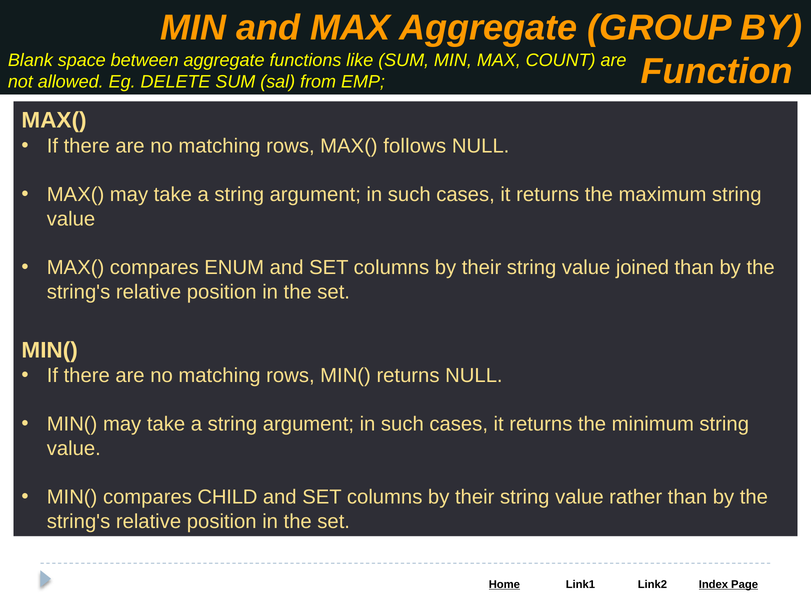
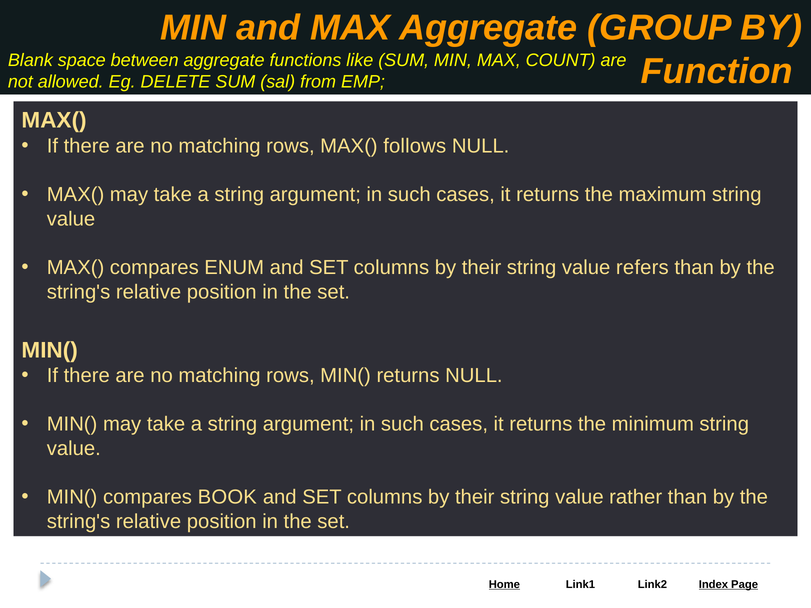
joined: joined -> refers (642, 268)
CHILD: CHILD -> BOOK (227, 497)
